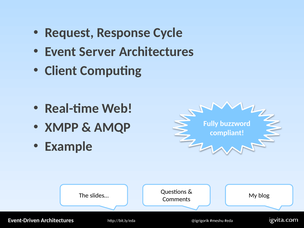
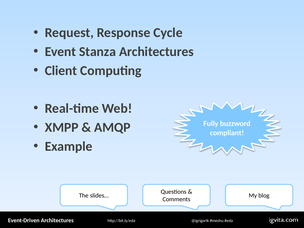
Server: Server -> Stanza (98, 52)
